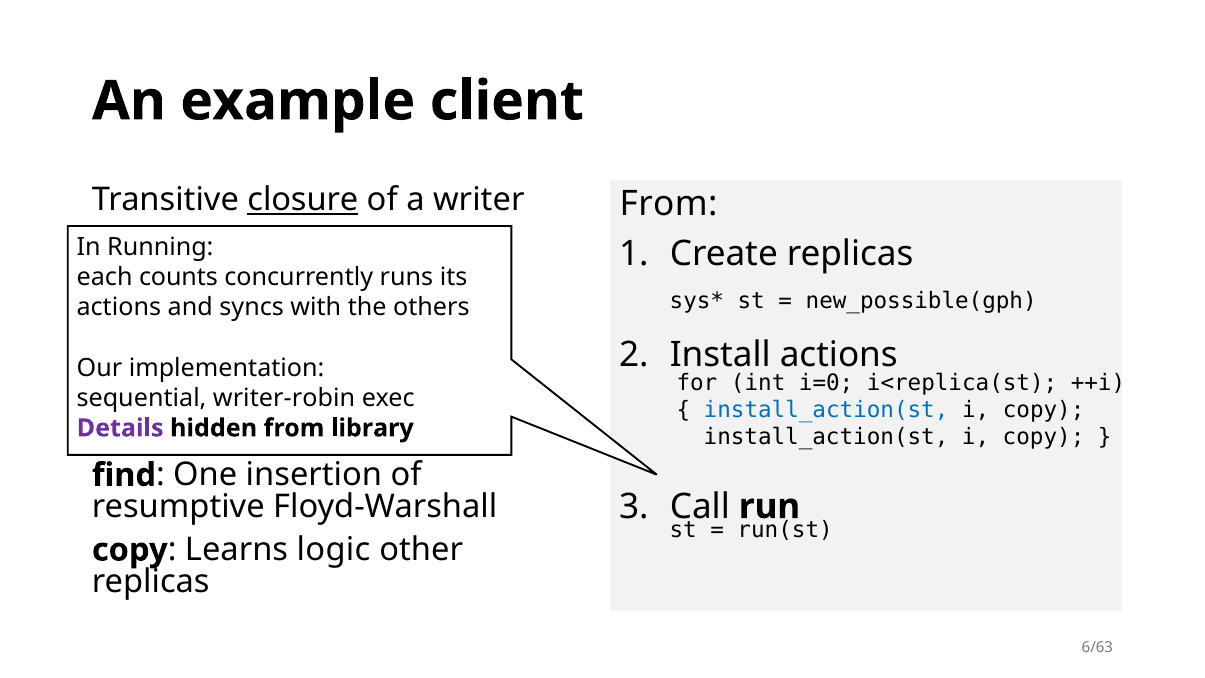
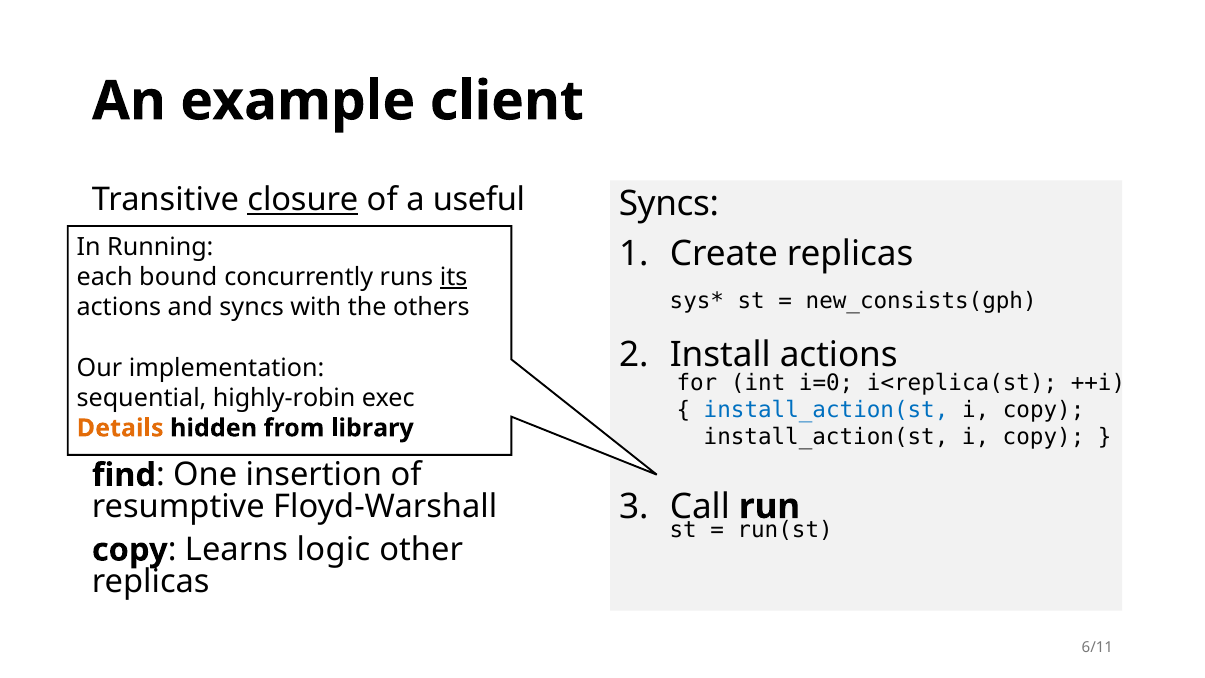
writer: writer -> useful (479, 200)
From: From -> Syncs (669, 204)
counts: counts -> bound (178, 277)
its underline: none -> present (454, 277)
new_possible(gph: new_possible(gph -> new_consists(gph (921, 301)
writer-robin: writer-robin -> highly-robin (284, 398)
Details colour: purple -> orange (120, 428)
6/63: 6/63 -> 6/11 (1097, 647)
